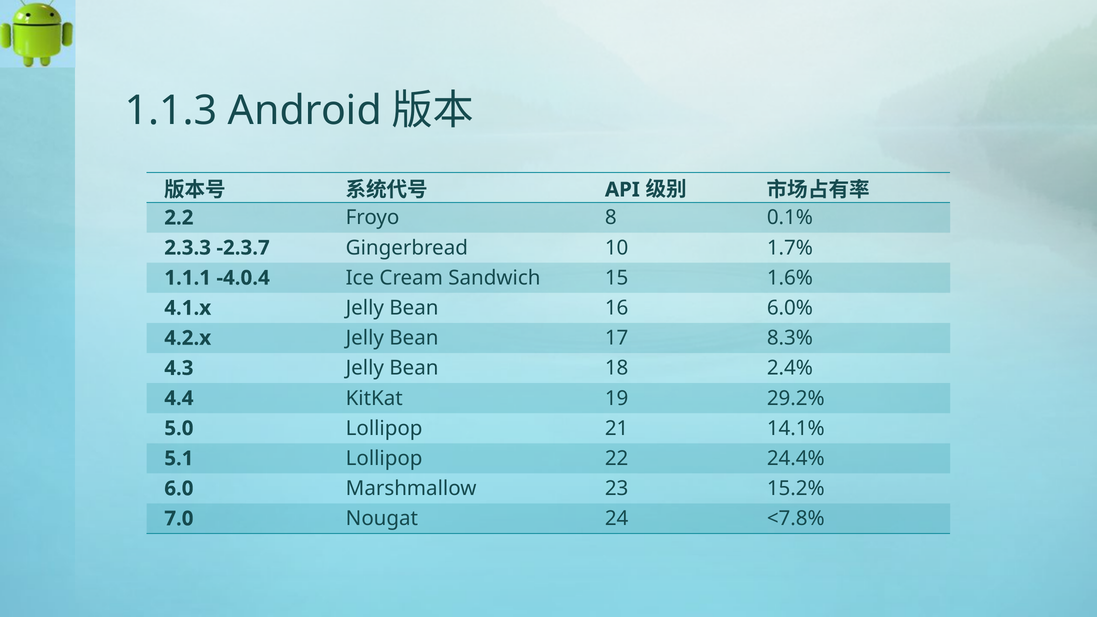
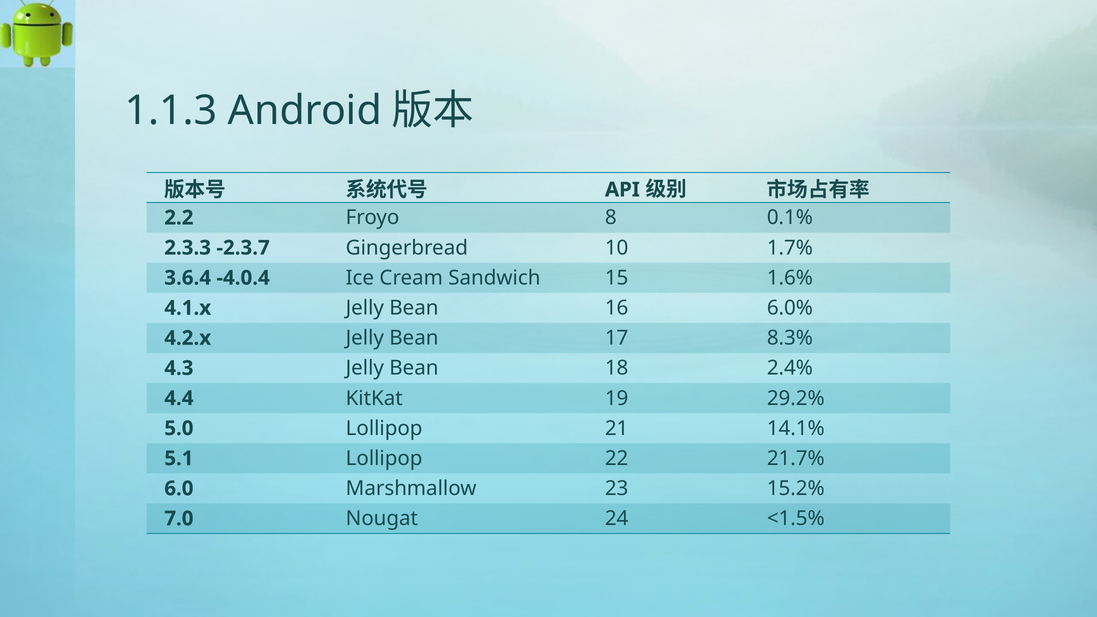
1.1.1: 1.1.1 -> 3.6.4 (188, 278)
24.4%: 24.4% -> 21.7% (796, 459)
<7.8%: <7.8% -> <1.5% (796, 519)
